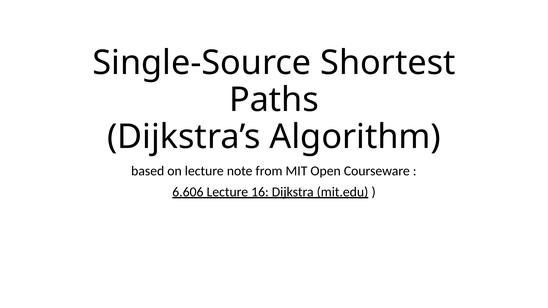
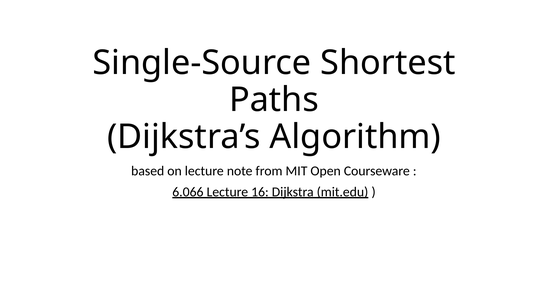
6.606: 6.606 -> 6.066 (188, 192)
